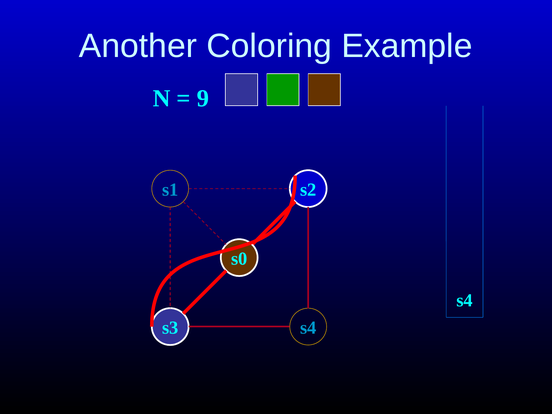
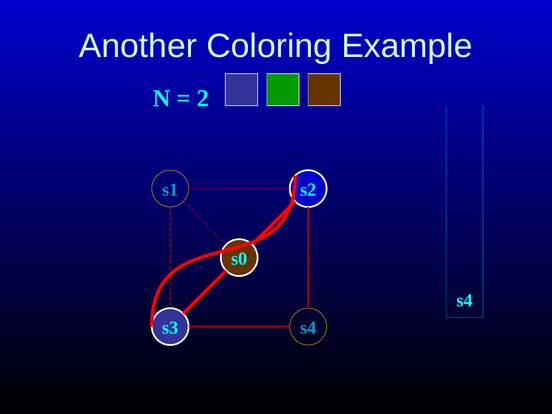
9: 9 -> 2 (203, 98)
